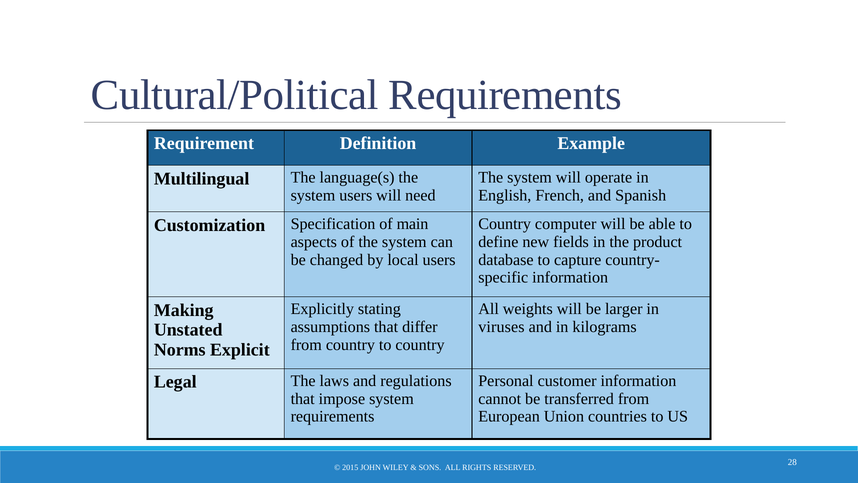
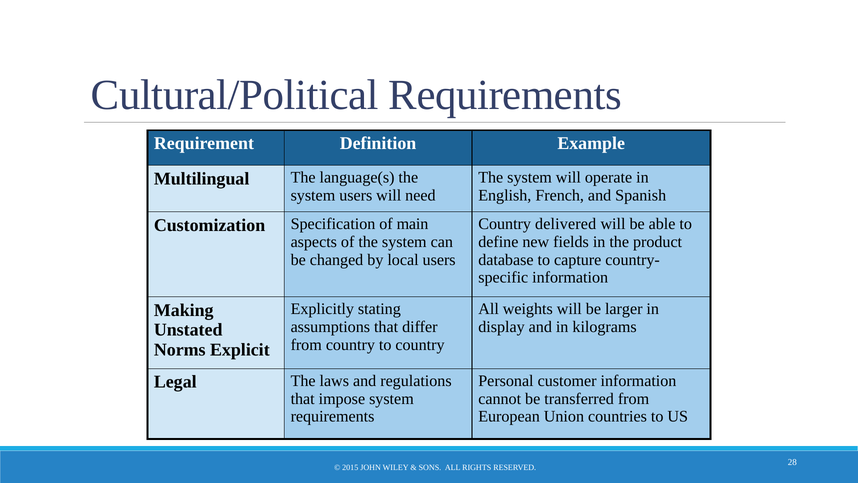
computer: computer -> delivered (566, 224)
viruses: viruses -> display (502, 327)
